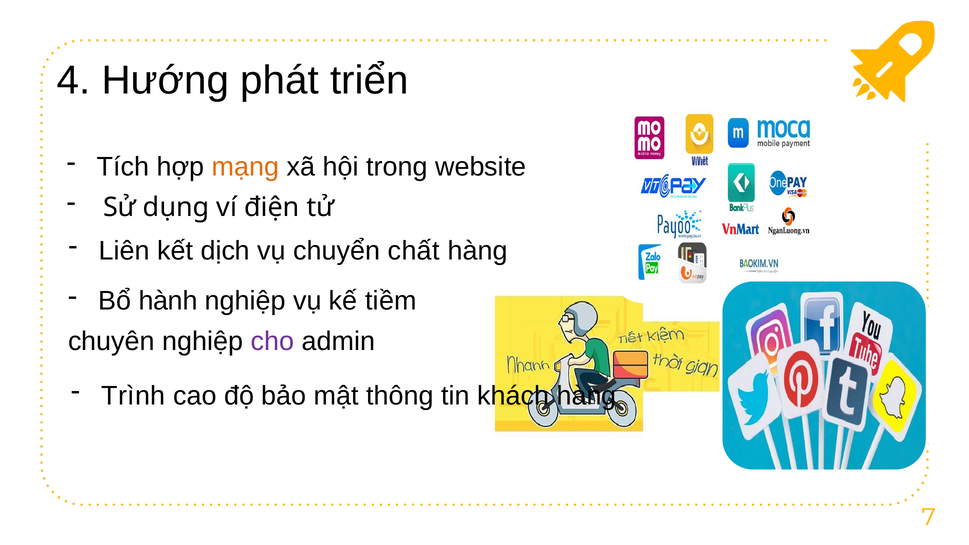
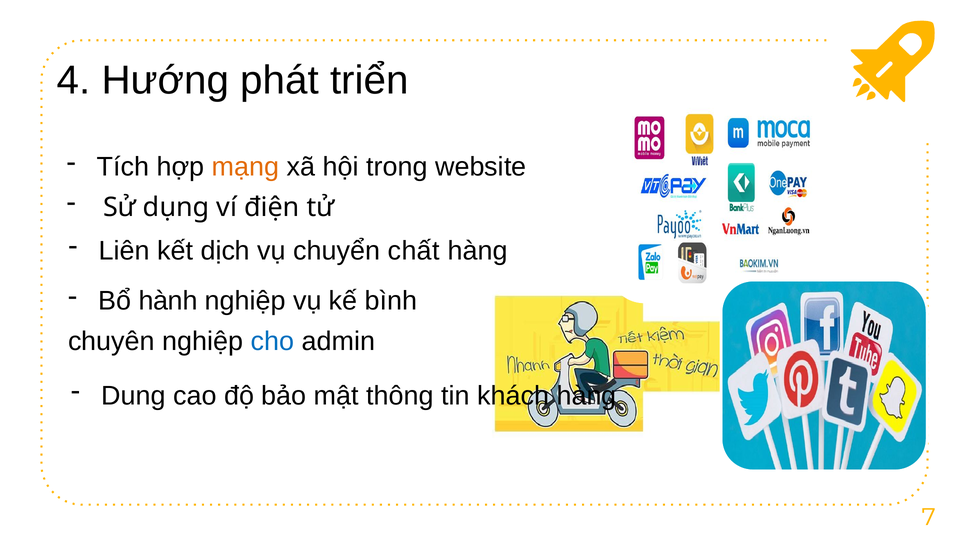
tiềm: tiềm -> bình (391, 301)
cho colour: purple -> blue (272, 342)
Trình: Trình -> Dung (133, 396)
